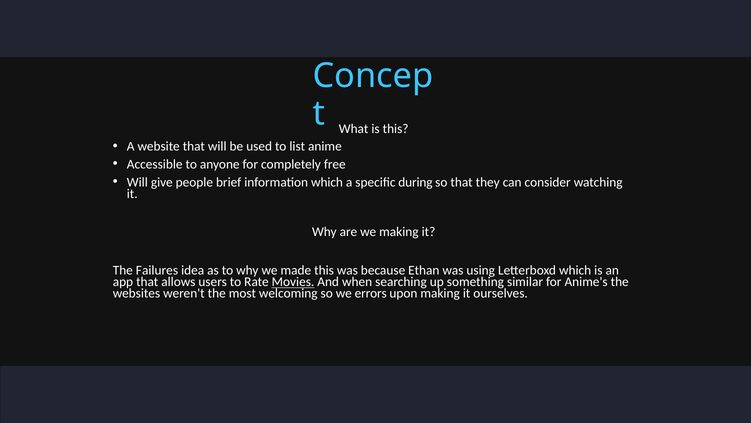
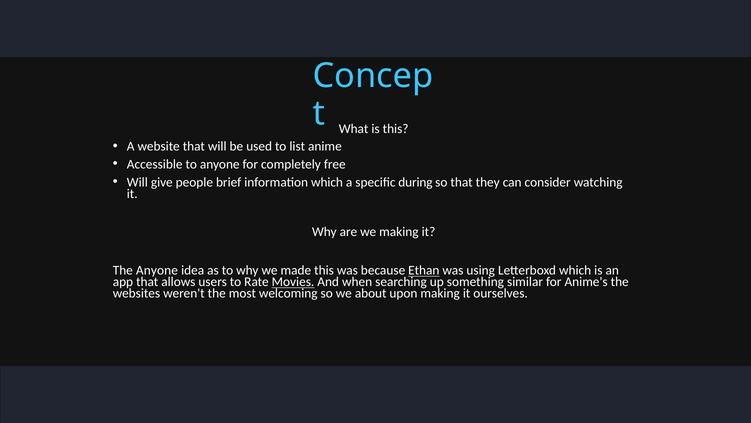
The Failures: Failures -> Anyone (157, 270)
Ethan underline: none -> present (424, 270)
errors: errors -> about (371, 293)
